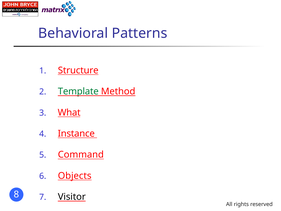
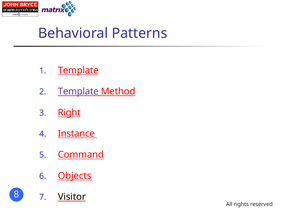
Structure: Structure -> Template (78, 70)
Template colour: green -> purple (78, 91)
What: What -> Right (69, 112)
